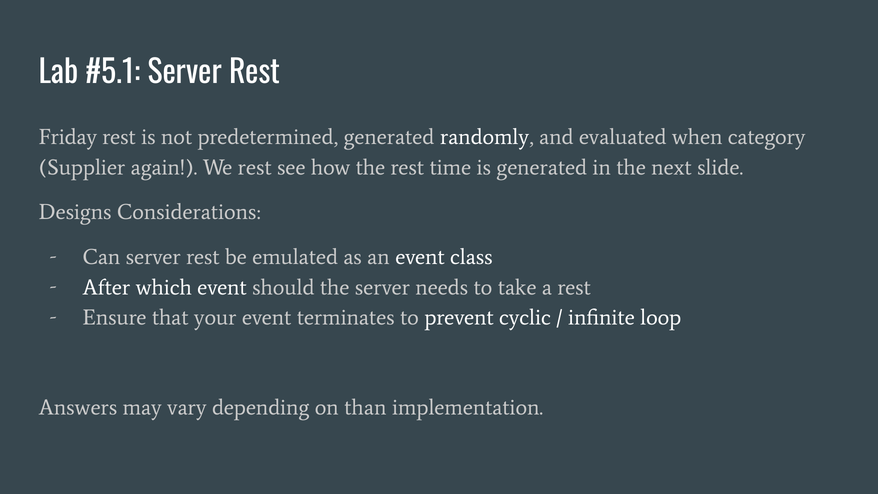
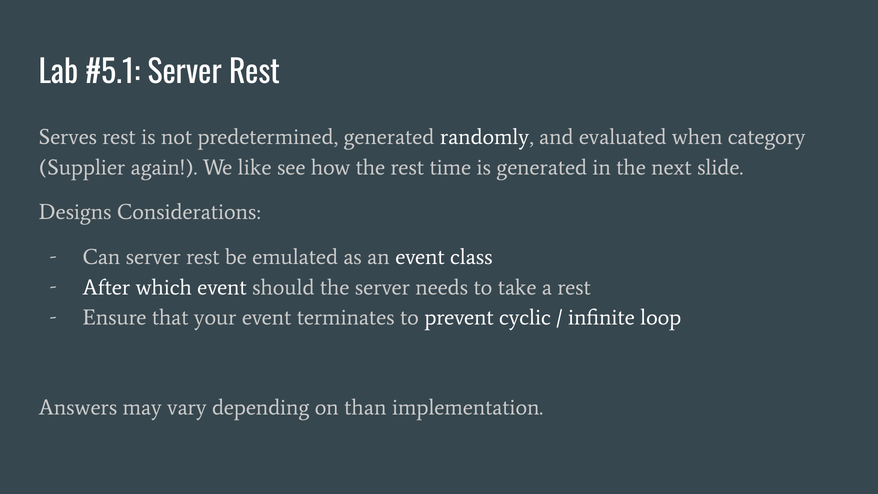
Friday: Friday -> Serves (68, 137)
We rest: rest -> like (255, 167)
